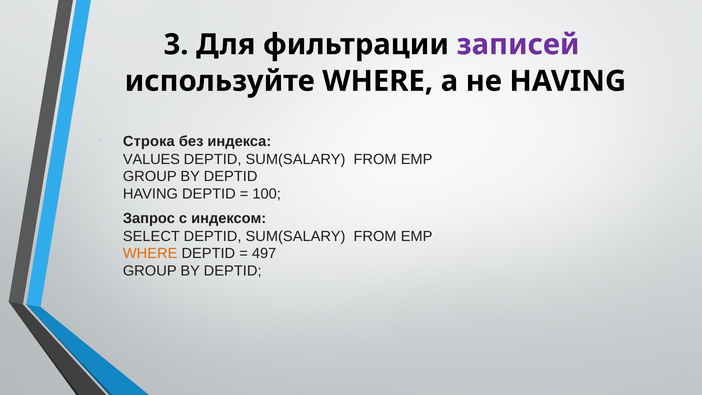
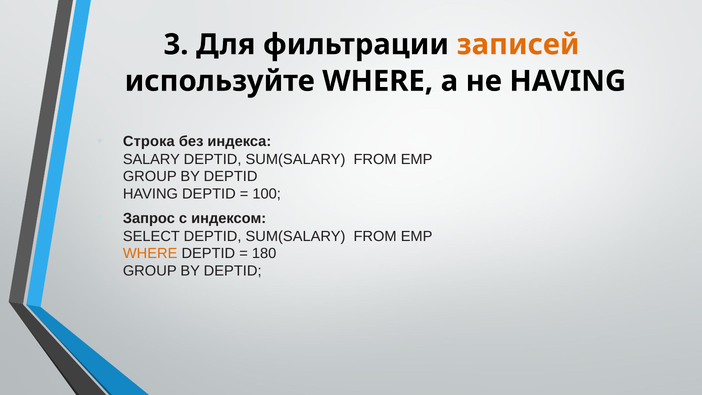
записей colour: purple -> orange (518, 45)
VALUES: VALUES -> SALARY (151, 160)
497: 497 -> 180 (264, 253)
